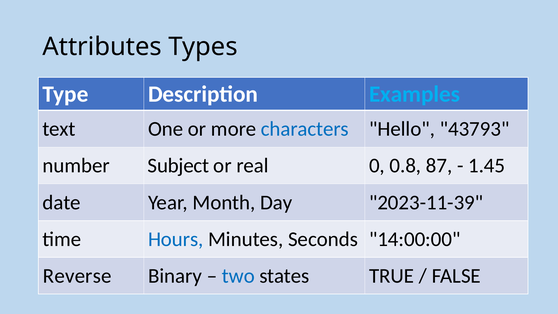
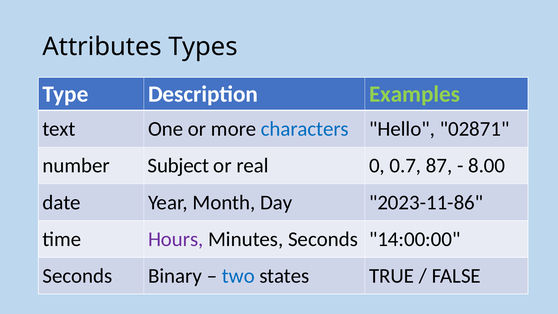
Examples colour: light blue -> light green (415, 94)
43793: 43793 -> 02871 (475, 129)
0.8: 0.8 -> 0.7 (405, 166)
1.45: 1.45 -> 8.00 (487, 166)
2023-11-39: 2023-11-39 -> 2023-11-86 (426, 202)
Hours colour: blue -> purple (176, 239)
Reverse: Reverse -> Seconds (77, 276)
